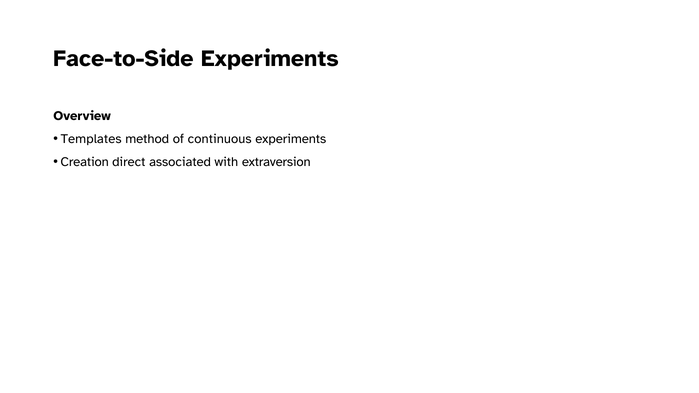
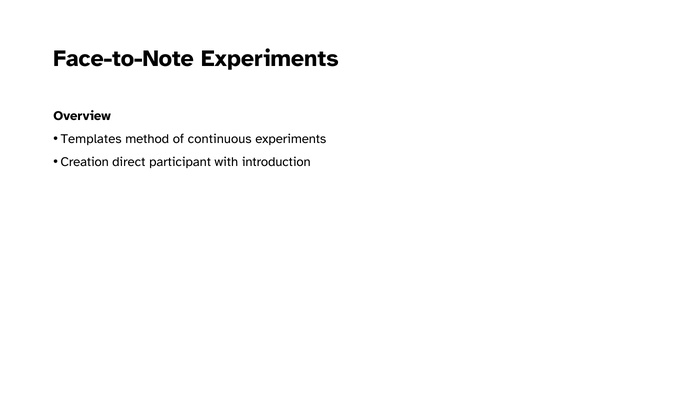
Face-to-Side: Face-to-Side -> Face-to-Note (124, 59)
associated: associated -> participant (180, 162)
extraversion: extraversion -> introduction (276, 162)
